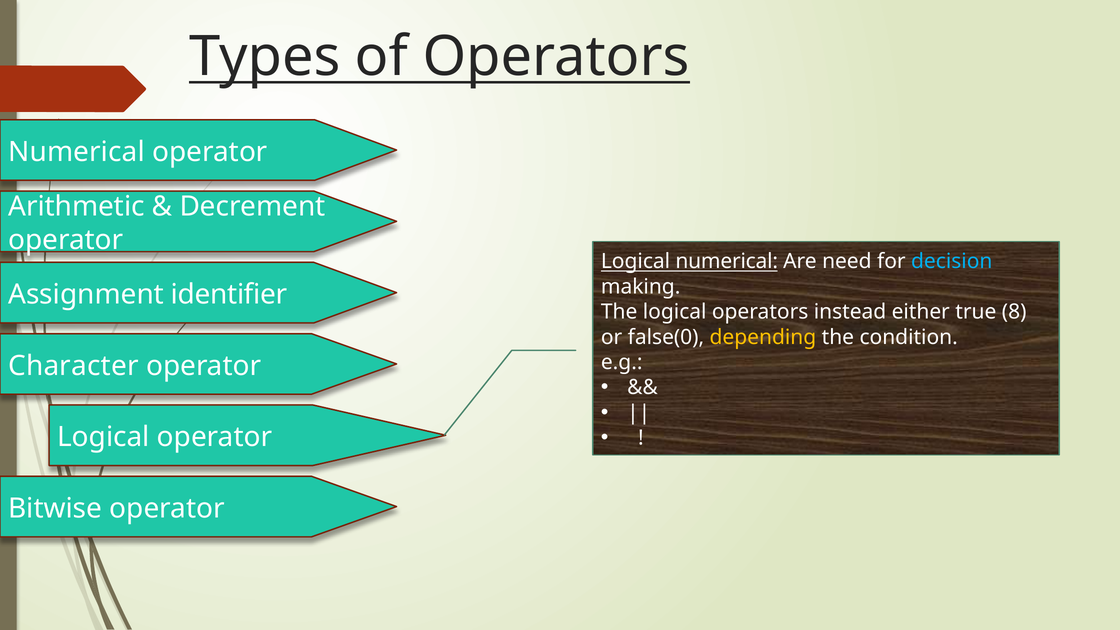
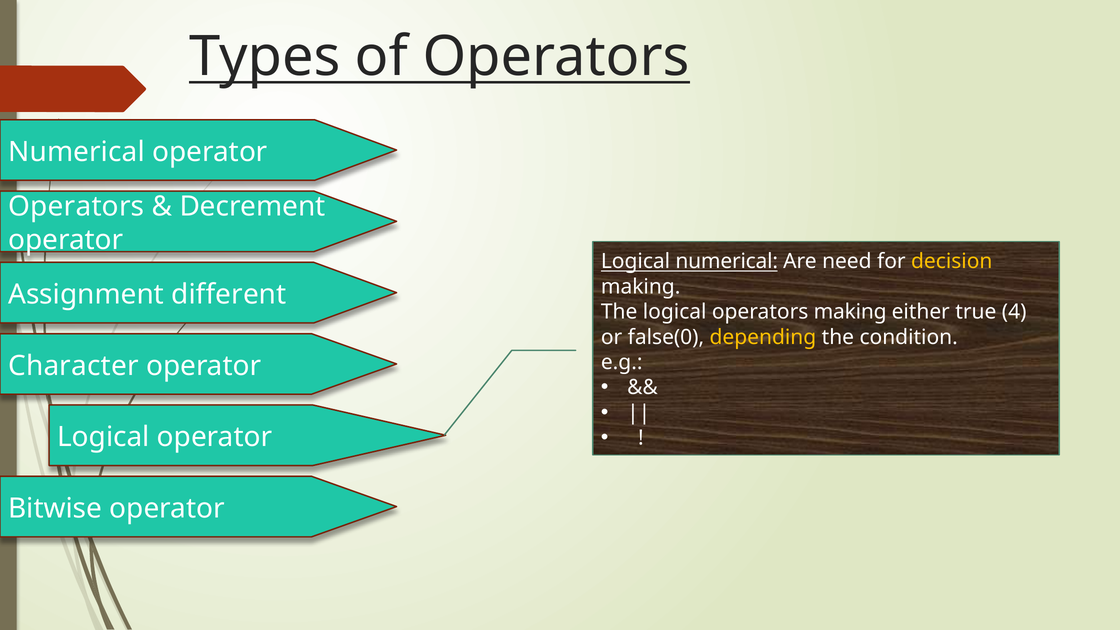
Arithmetic: Arithmetic -> Operators (76, 207)
decision colour: light blue -> yellow (952, 262)
identifier: identifier -> different (229, 295)
operators instead: instead -> making (850, 312)
8: 8 -> 4 (1014, 312)
